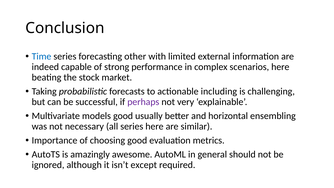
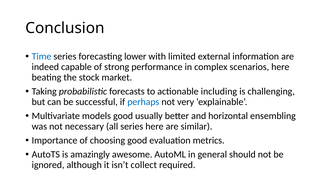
other: other -> lower (135, 56)
perhaps colour: purple -> blue (143, 102)
except: except -> collect (144, 165)
